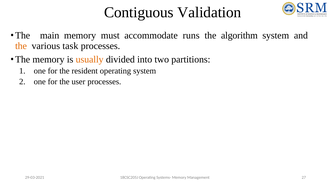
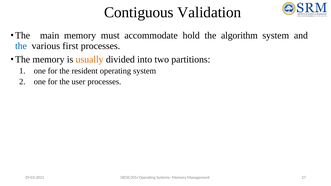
runs: runs -> hold (191, 36)
the colour: orange -> blue (21, 46)
task: task -> first (70, 46)
